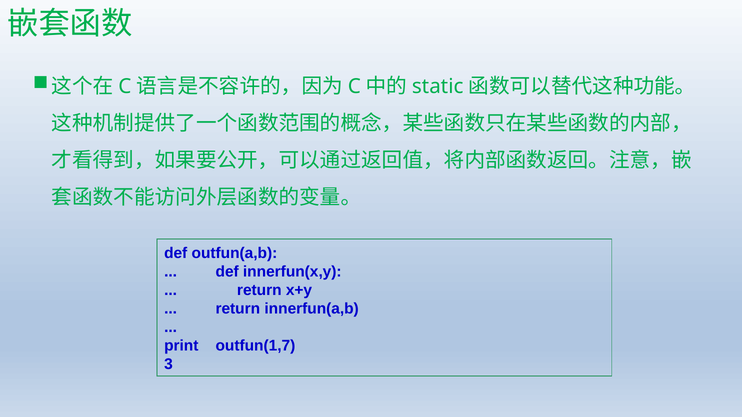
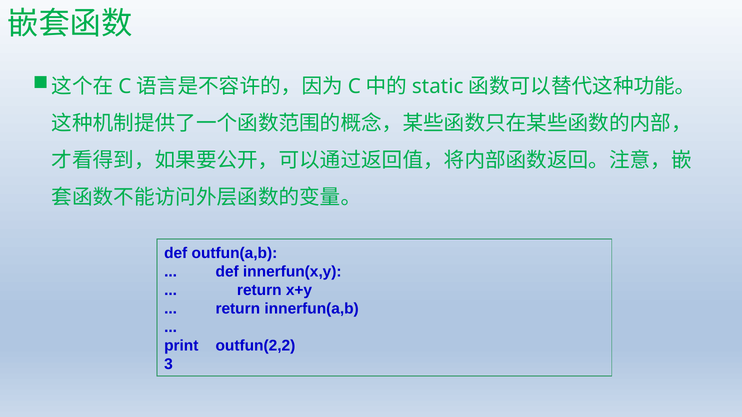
outfun(1,7: outfun(1,7 -> outfun(2,2 (255, 346)
